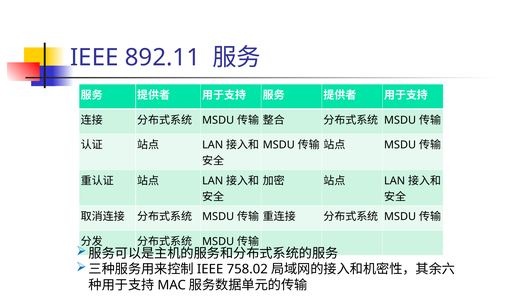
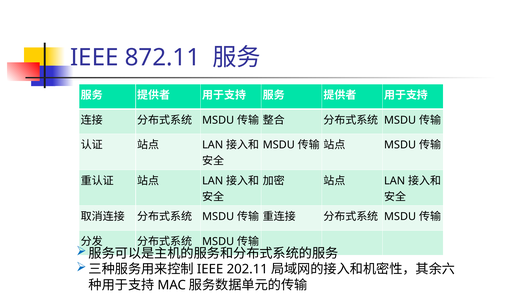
892.11: 892.11 -> 872.11 (162, 58)
758.02: 758.02 -> 202.11 (247, 269)
